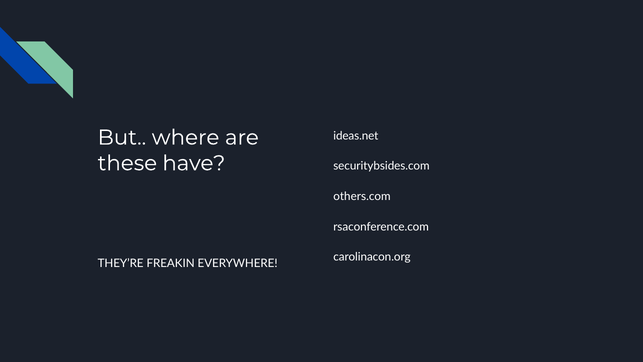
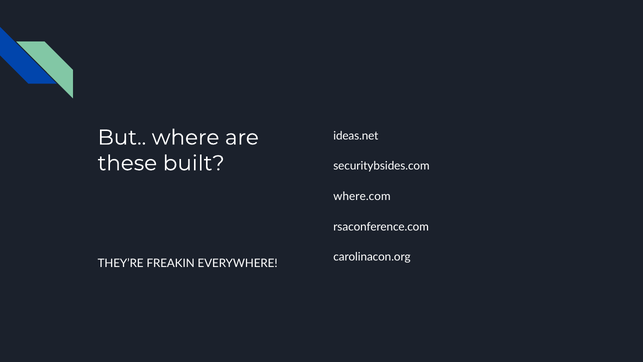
have: have -> built (194, 163)
others.com: others.com -> where.com (362, 196)
